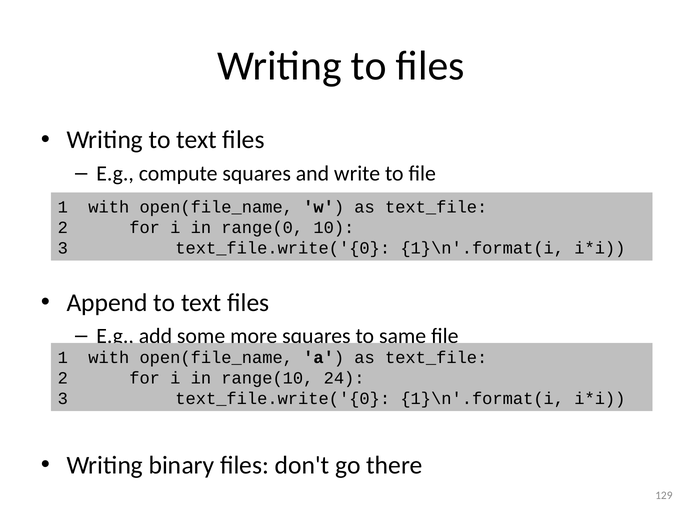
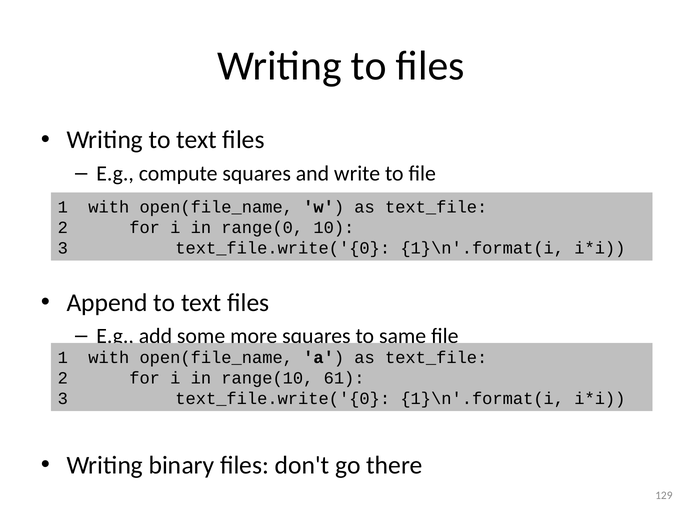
24: 24 -> 61 (344, 378)
